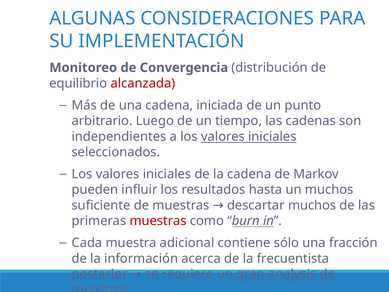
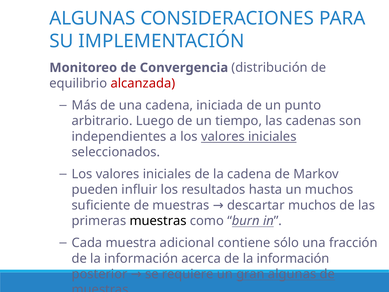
muestras colour: red -> black (158, 221)
acerca de la frecuentista: frecuentista -> información (293, 258)
gran analysis: analysis -> algunas (292, 274)
